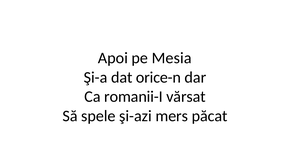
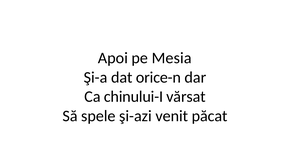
romanii-I: romanii-I -> chinului-I (134, 97)
mers: mers -> venit (172, 116)
